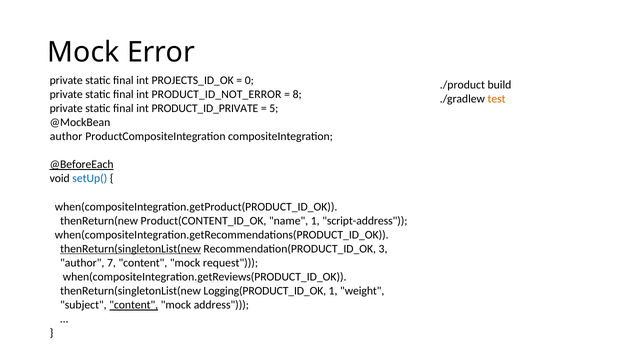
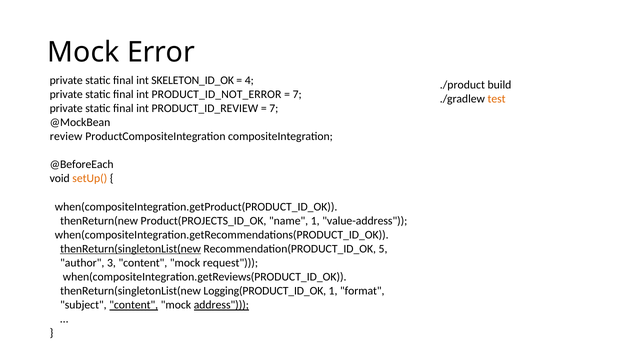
PROJECTS_ID_OK: PROJECTS_ID_OK -> SKELETON_ID_OK (193, 80)
0: 0 -> 4 (249, 80)
8: 8 -> 7 (297, 94)
PRODUCT_ID_PRIVATE: PRODUCT_ID_PRIVATE -> PRODUCT_ID_REVIEW (205, 108)
5: 5 -> 7 (274, 108)
author: author -> review (66, 136)
@BeforeEach underline: present -> none (82, 164)
setUp( colour: blue -> orange (90, 178)
Product(CONTENT_ID_OK: Product(CONTENT_ID_OK -> Product(PROJECTS_ID_OK (204, 220)
script-address: script-address -> value-address (365, 220)
3: 3 -> 5 (383, 248)
7: 7 -> 3 (111, 262)
weight: weight -> format (362, 290)
address underline: none -> present (221, 304)
